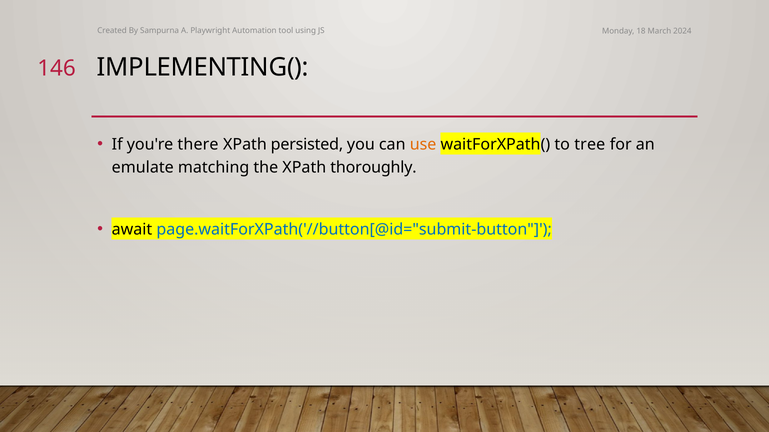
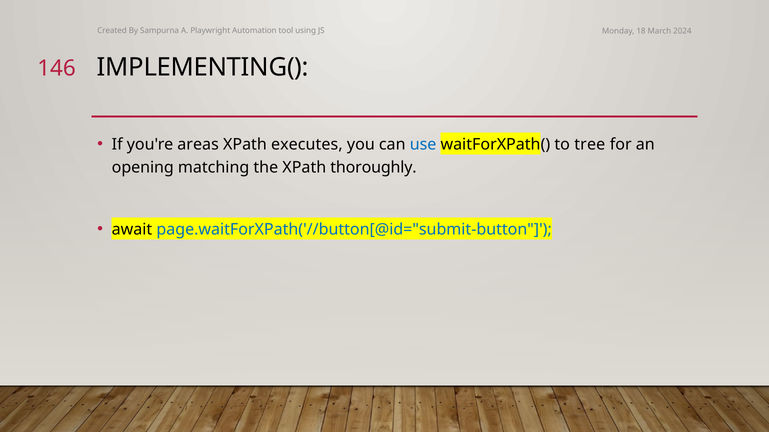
there: there -> areas (198, 145)
persisted: persisted -> executes (307, 145)
use colour: orange -> blue (423, 145)
emulate: emulate -> opening (143, 168)
